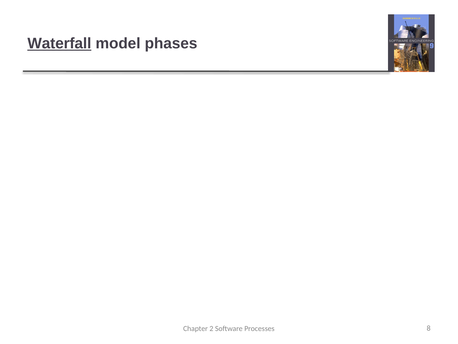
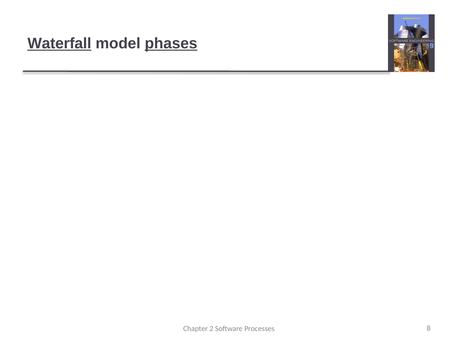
phases underline: none -> present (171, 43)
